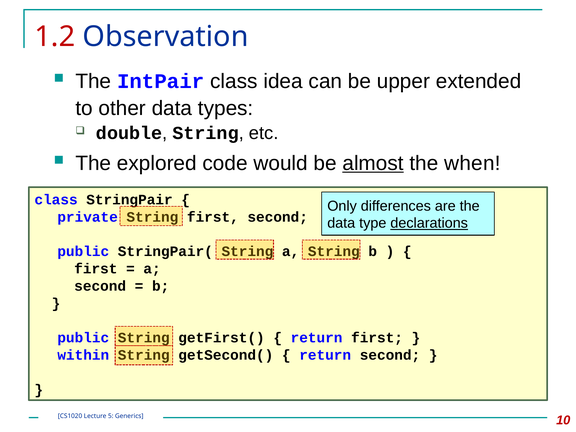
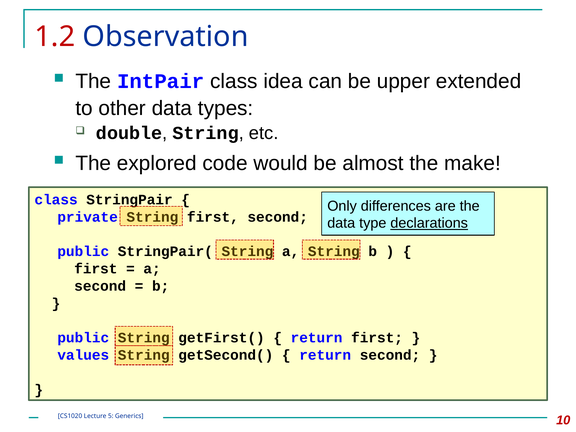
almost underline: present -> none (373, 163)
when: when -> make (472, 163)
within: within -> values (83, 355)
